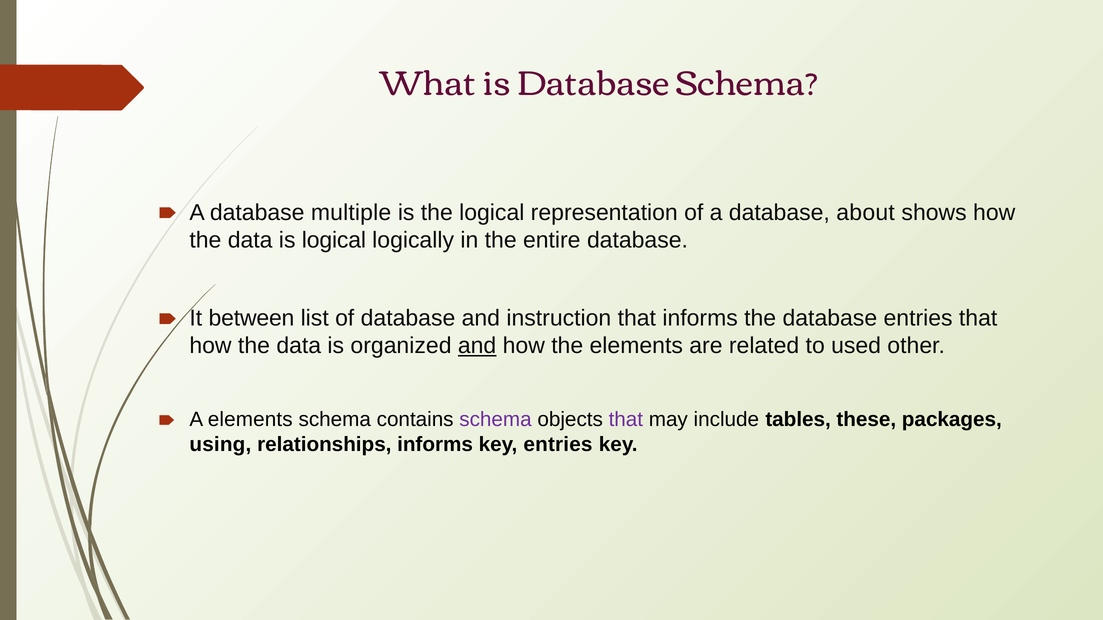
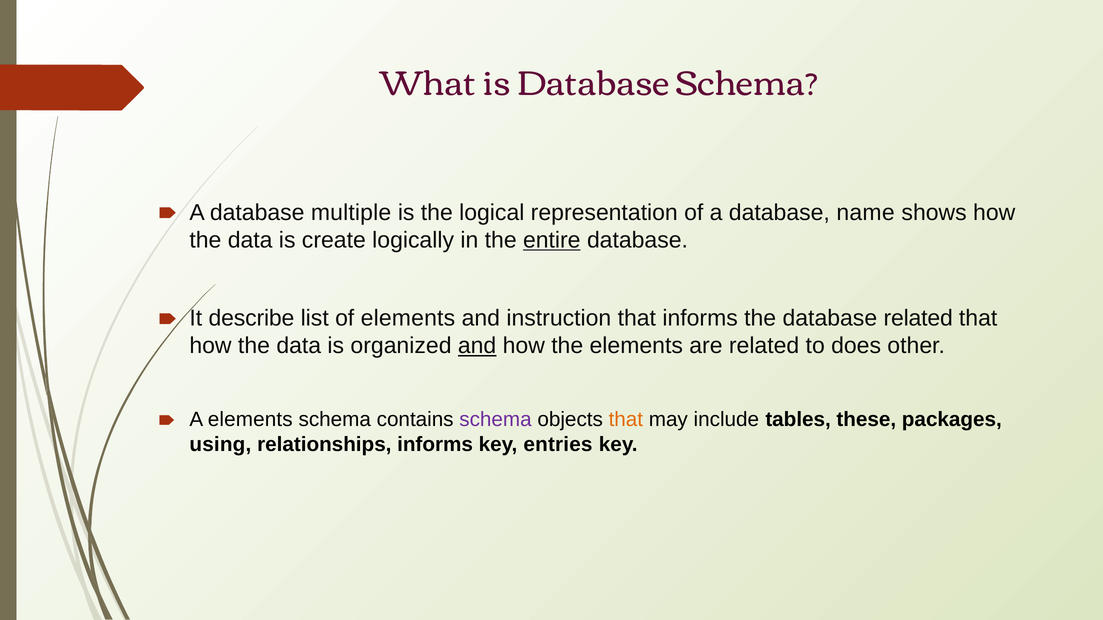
about: about -> name (866, 213)
is logical: logical -> create (334, 240)
entire underline: none -> present (552, 240)
between: between -> describe (251, 318)
of database: database -> elements (408, 318)
database entries: entries -> related (918, 318)
used: used -> does (856, 346)
that colour: purple -> orange (626, 420)
